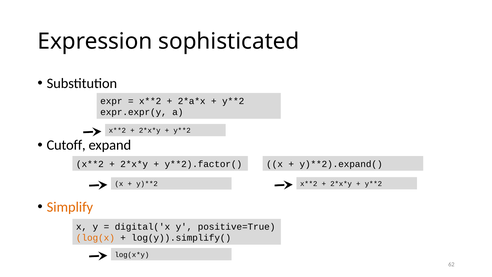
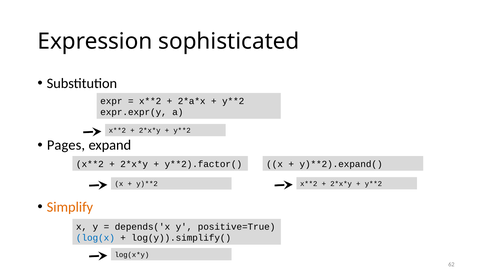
Cutoff: Cutoff -> Pages (66, 145)
digital('x: digital('x -> depends('x (142, 227)
log(x colour: orange -> blue (95, 238)
